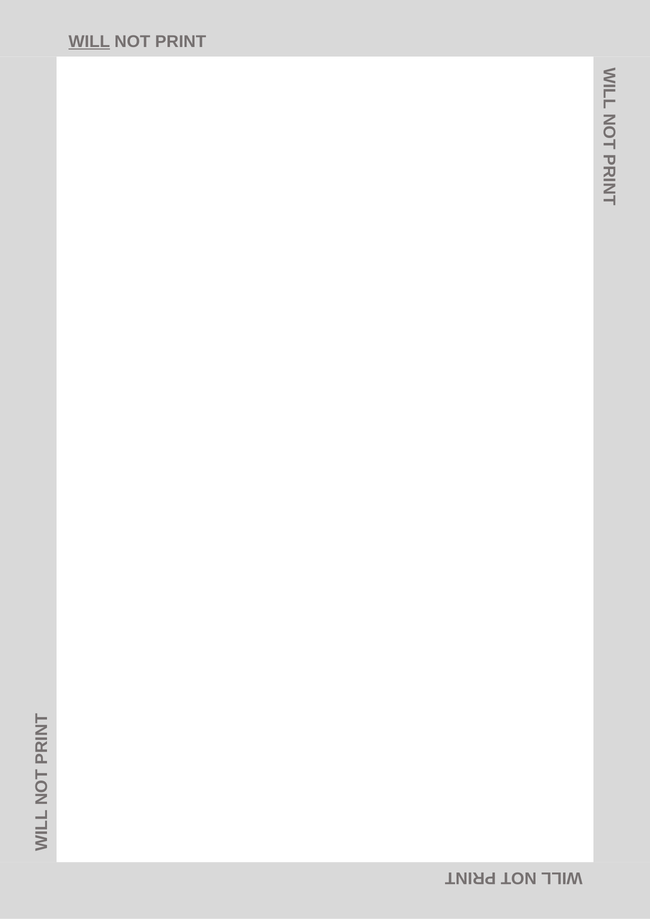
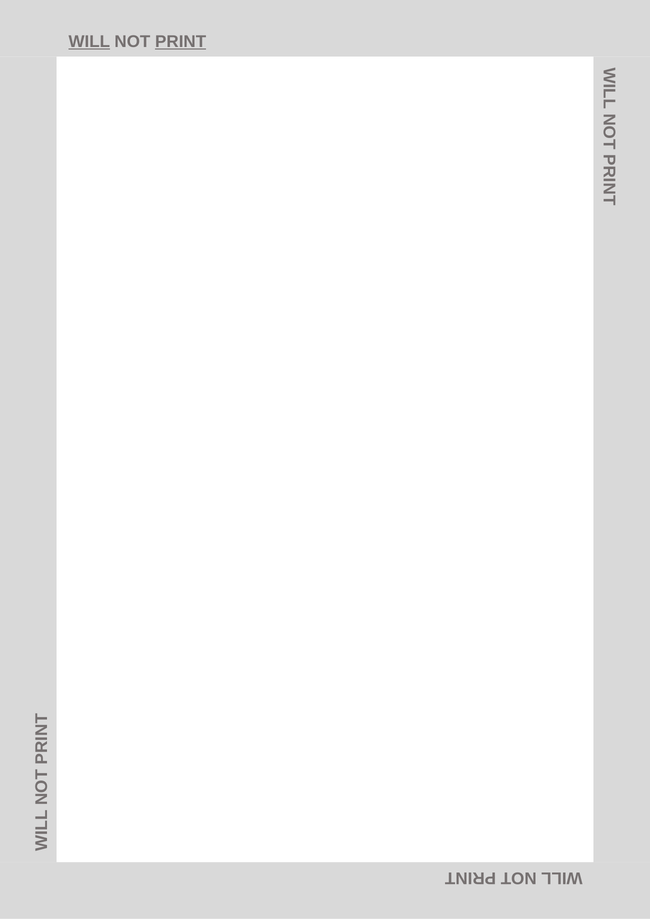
PRINT underline: none -> present (181, 42)
